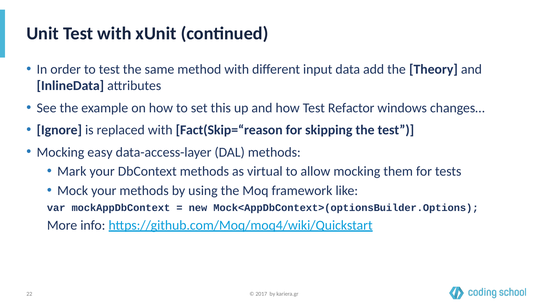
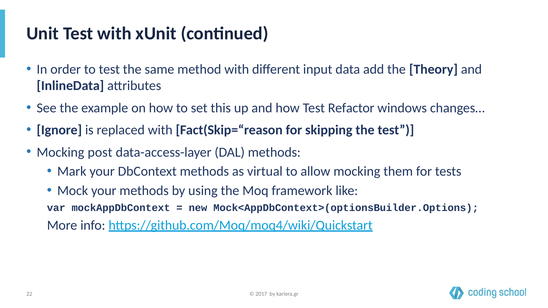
easy: easy -> post (100, 152)
